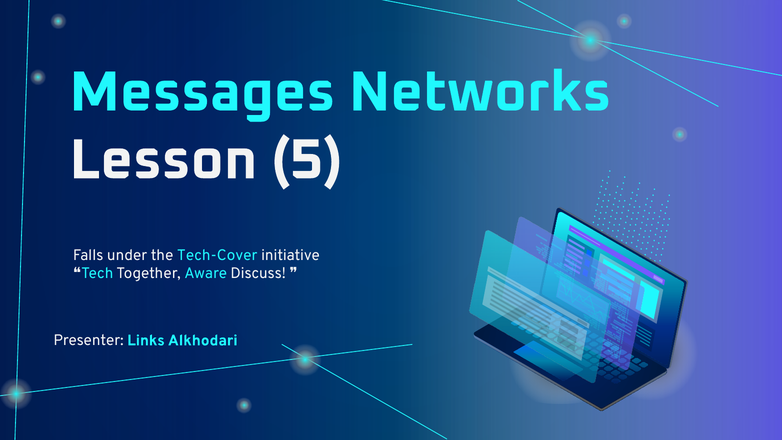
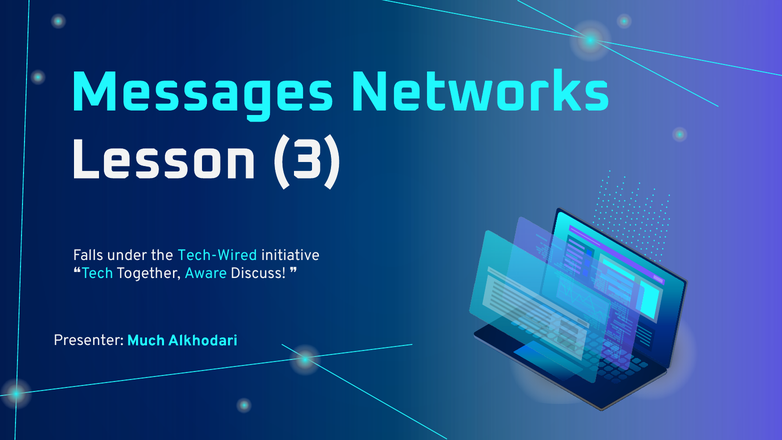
5: 5 -> 3 (307, 160)
Tech-Cover: Tech-Cover -> Tech-Wired (217, 255)
Links: Links -> Much (146, 340)
